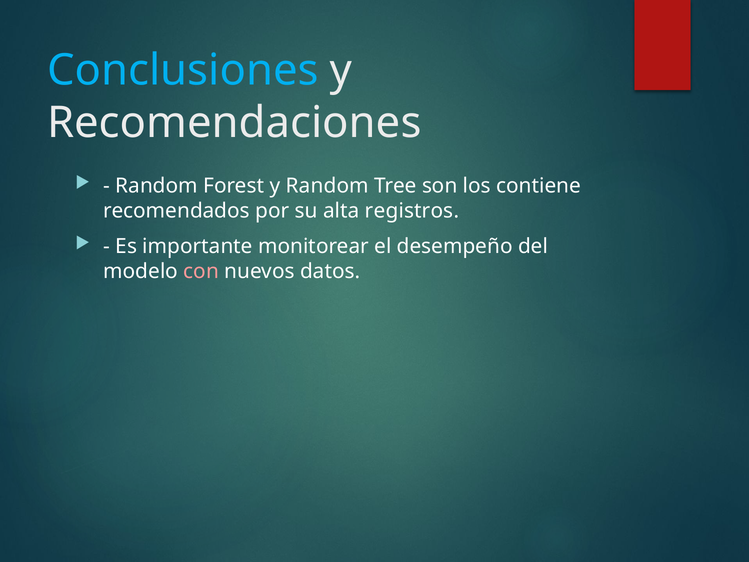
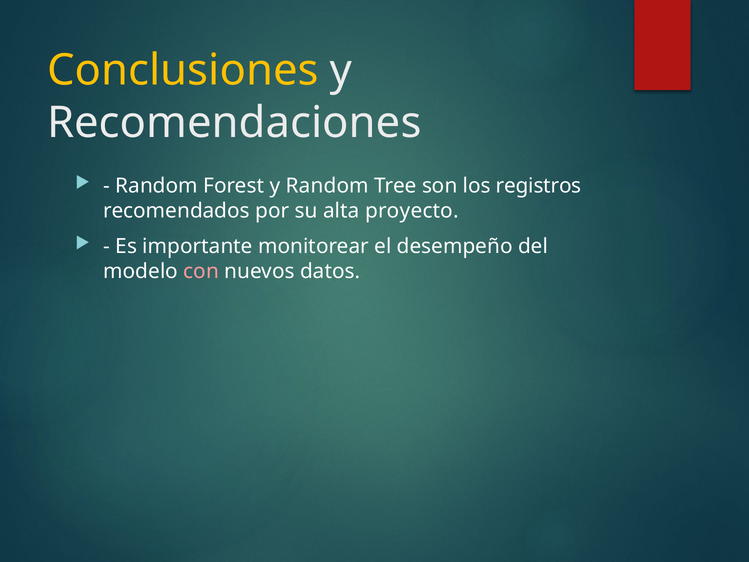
Conclusiones colour: light blue -> yellow (183, 70)
contiene: contiene -> registros (539, 186)
registros: registros -> proyecto (412, 211)
